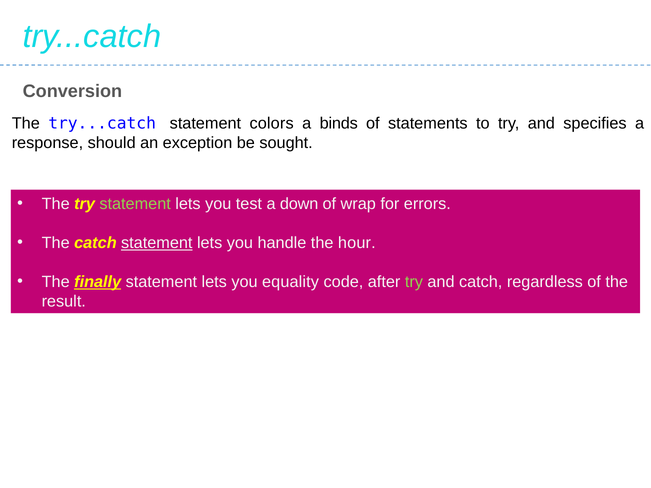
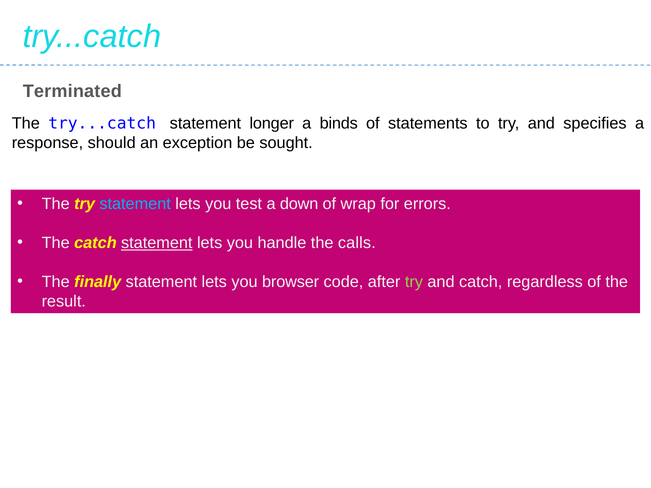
Conversion: Conversion -> Terminated (72, 91)
colors: colors -> longer (272, 123)
statement colour: light green -> light blue (135, 204)
hour: hour -> calls (357, 243)
finally underline: present -> none (98, 282)
equality: equality -> browser (291, 282)
